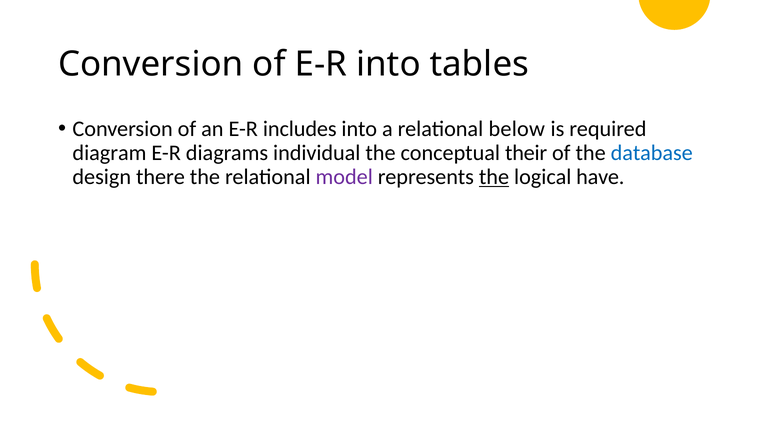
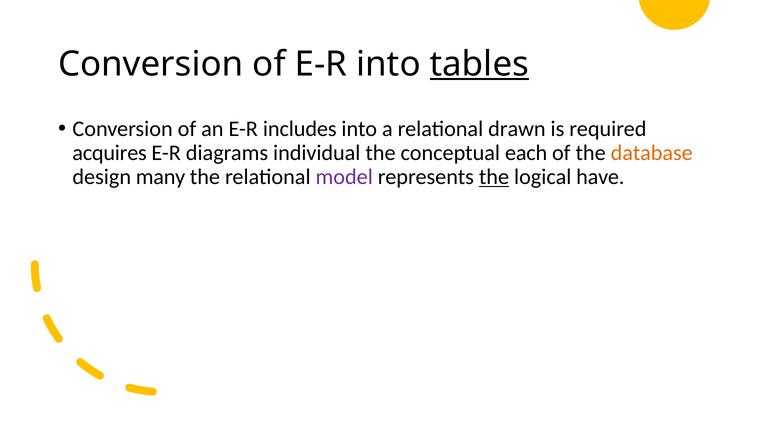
tables underline: none -> present (479, 64)
below: below -> drawn (517, 129)
diagram: diagram -> acquires (110, 153)
their: their -> each (526, 153)
database colour: blue -> orange (652, 153)
there: there -> many (161, 177)
